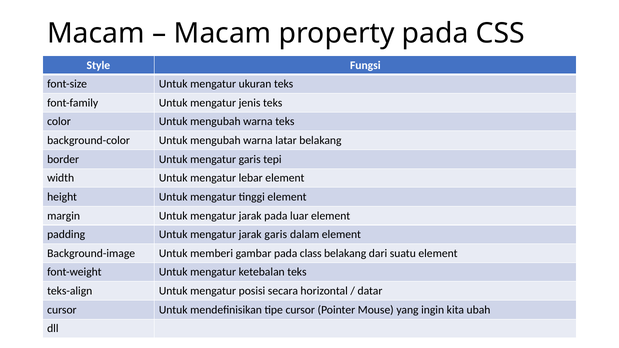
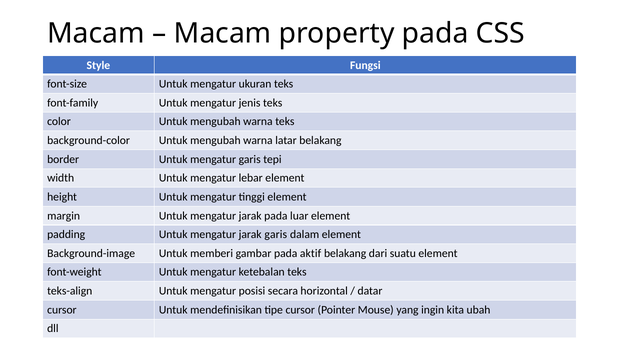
class: class -> aktif (311, 253)
